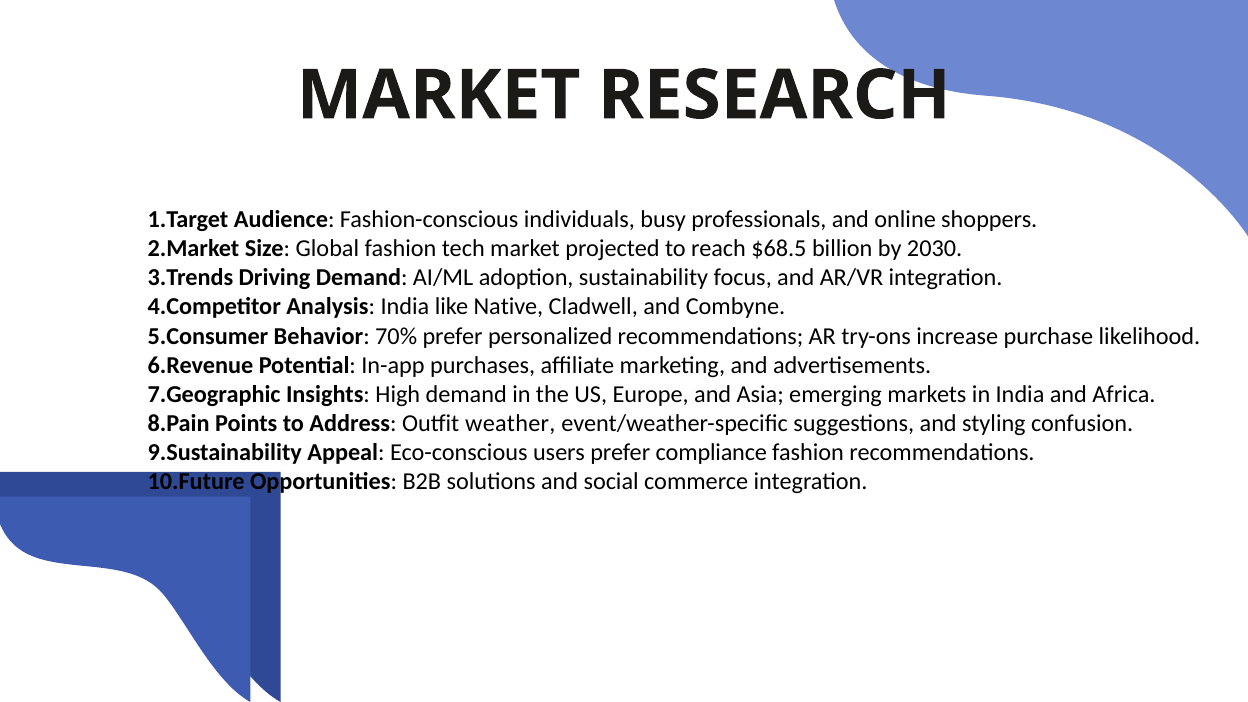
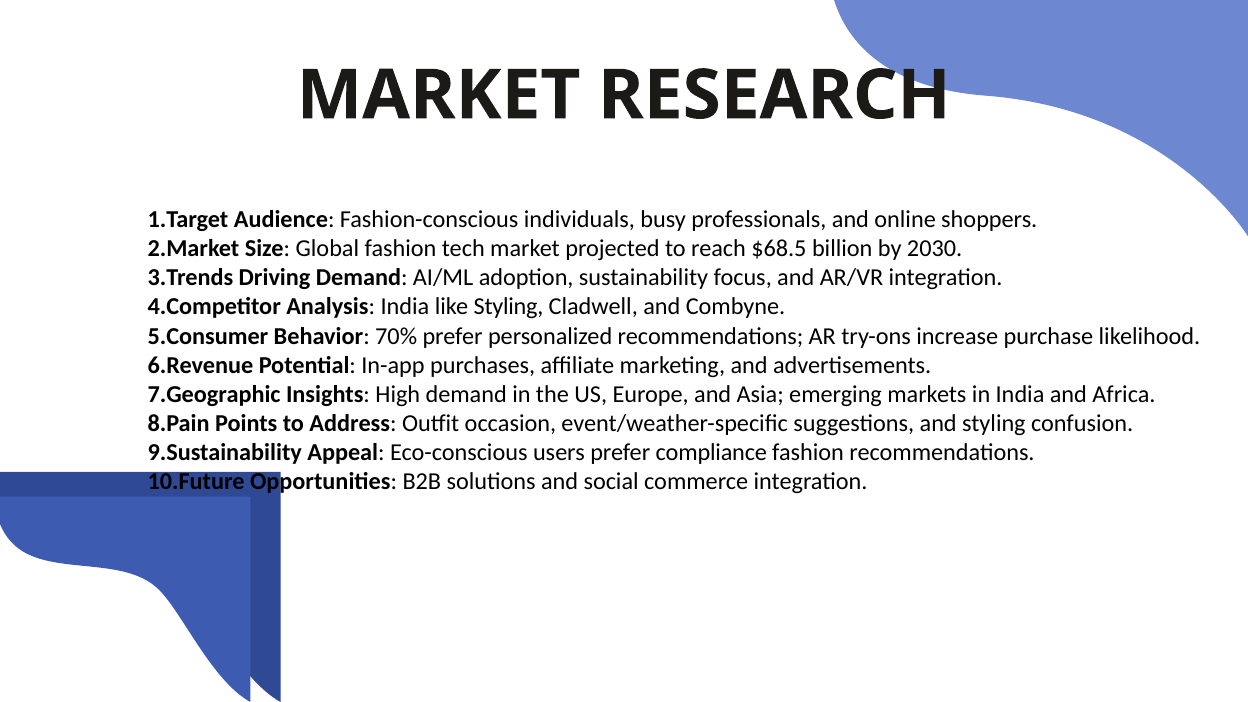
like Native: Native -> Styling (509, 307)
weather: weather -> occasion (510, 423)
